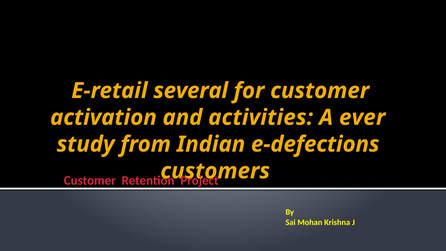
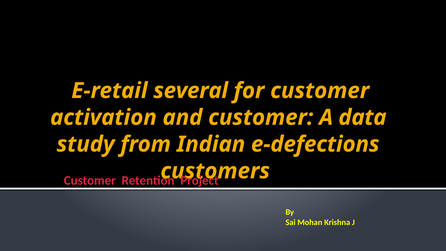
and activities: activities -> customer (261, 117)
ever: ever -> data (362, 117)
